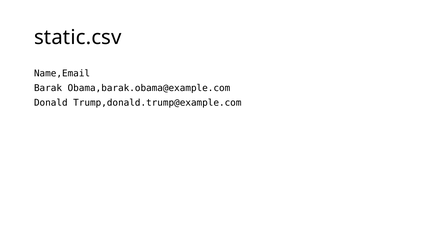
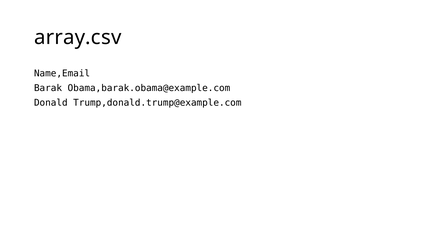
static.csv: static.csv -> array.csv (78, 37)
